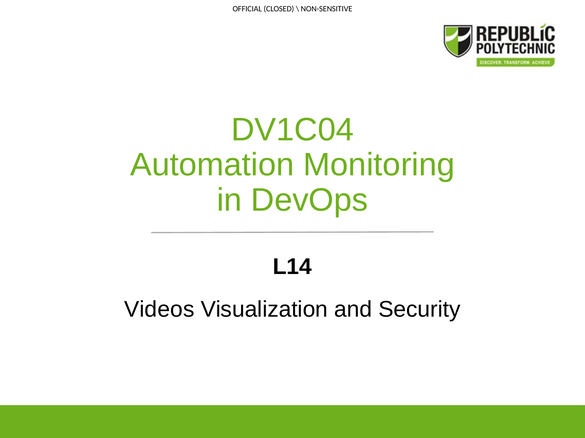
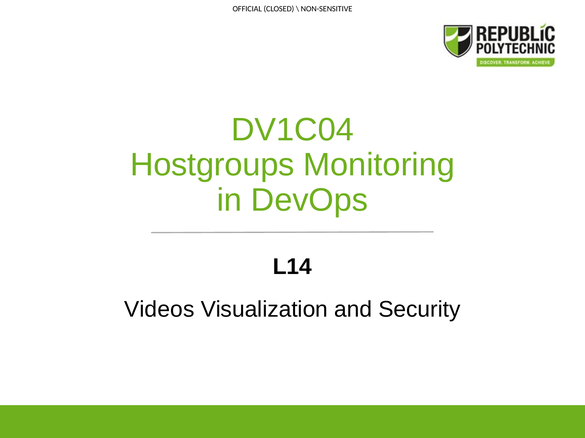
Automation: Automation -> Hostgroups (212, 165)
